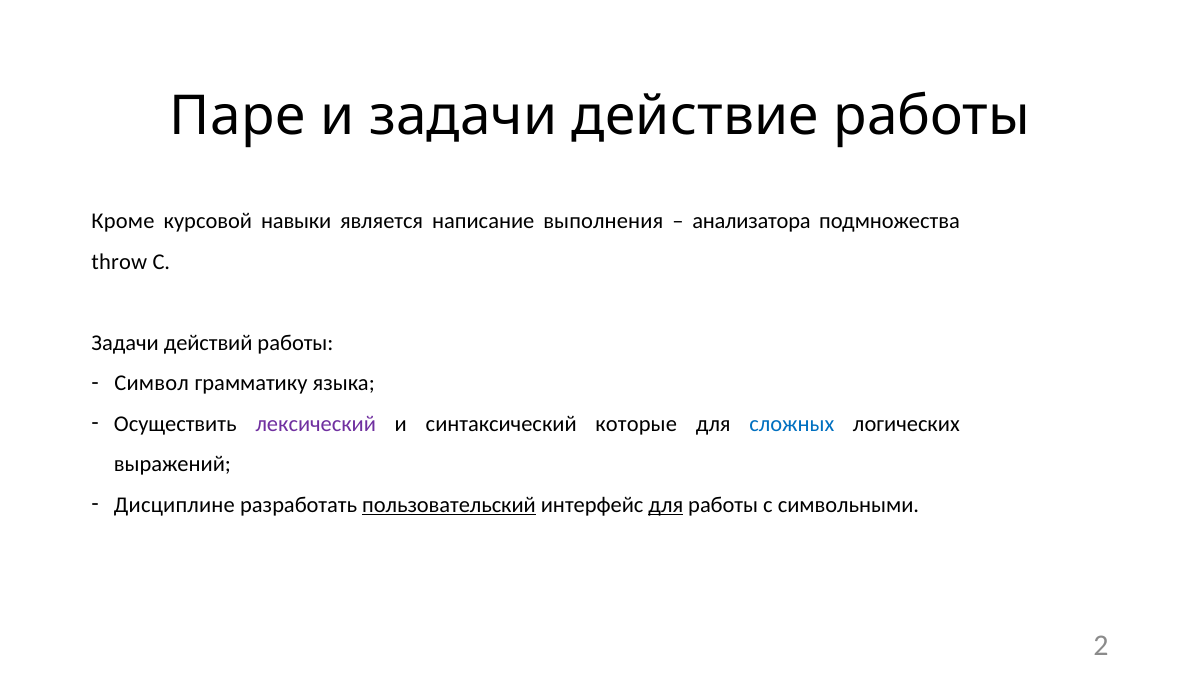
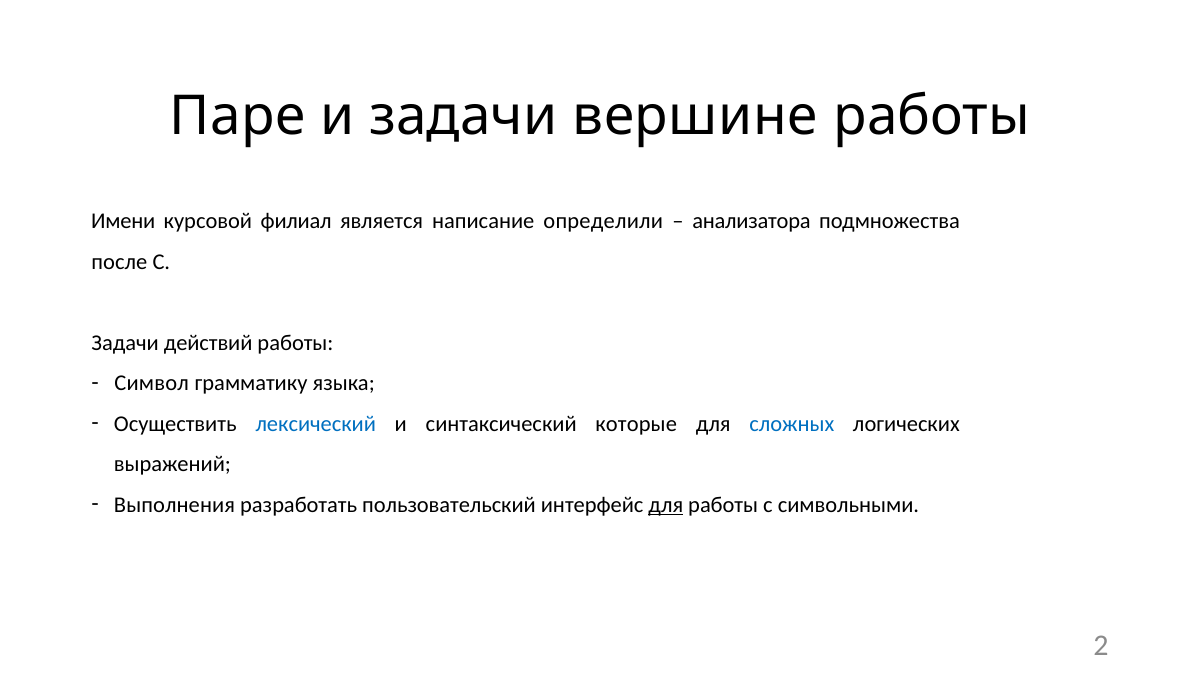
действие: действие -> вершине (695, 116)
Кроме: Кроме -> Имени (123, 221)
навыки: навыки -> филиал (296, 221)
выполнения: выполнения -> определили (603, 221)
throw: throw -> после (119, 262)
лексический colour: purple -> blue (316, 424)
Дисциплине: Дисциплине -> Выполнения (175, 505)
пользовательский underline: present -> none (449, 505)
